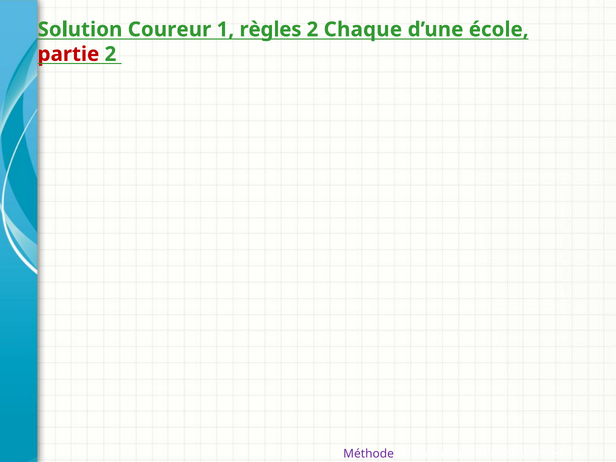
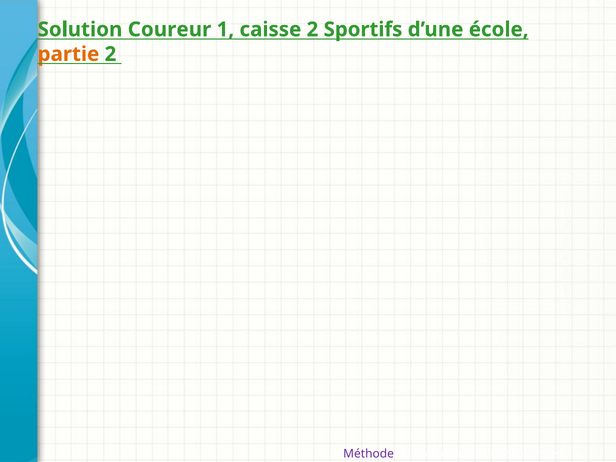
règles: règles -> caisse (270, 29)
Chaque: Chaque -> Sportifs (363, 29)
partie colour: red -> orange (68, 54)
